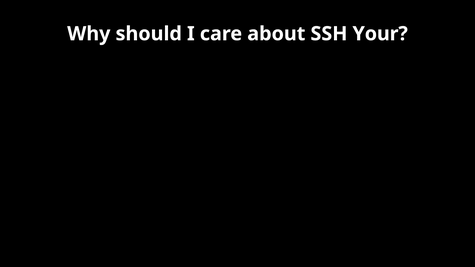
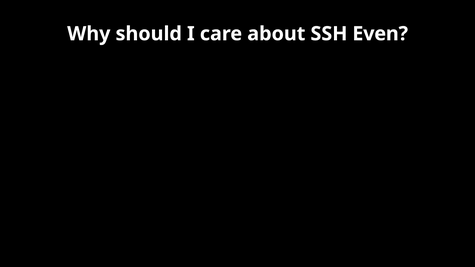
Your: Your -> Even (380, 34)
